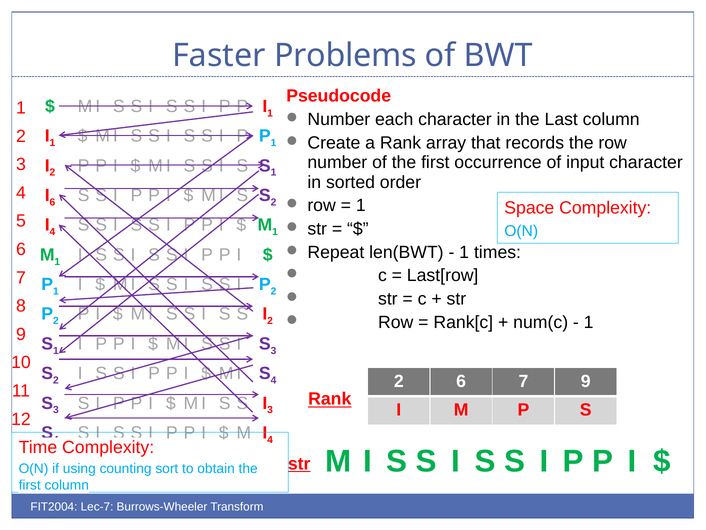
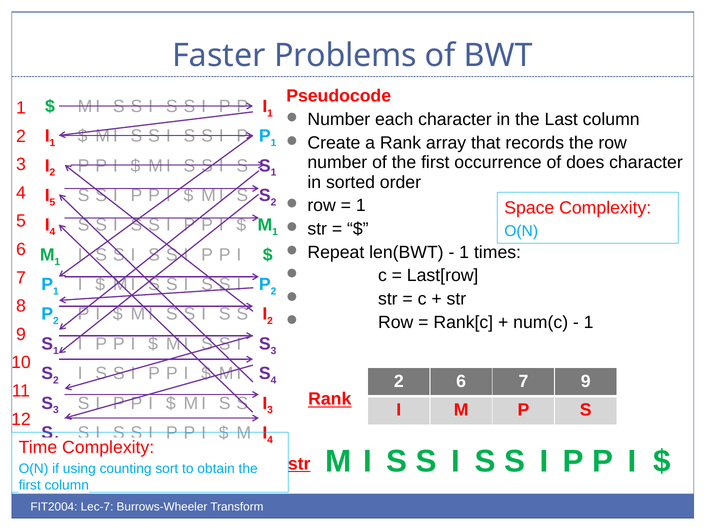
input: input -> does (585, 162)
I 6: 6 -> 5 (52, 202)
